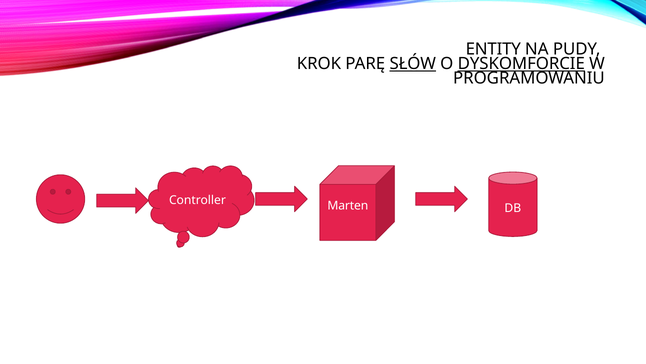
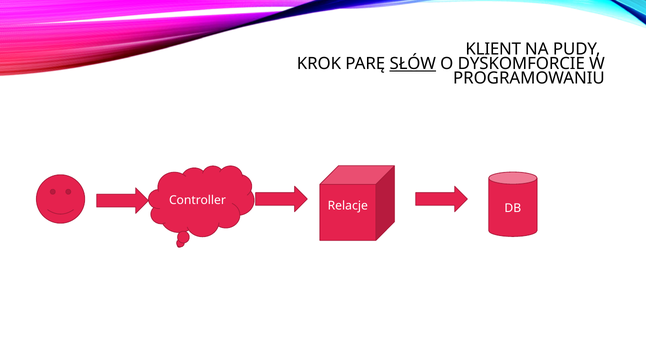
ENTITY: ENTITY -> KLIENT (493, 49)
DYSKOMFORCIE underline: present -> none (521, 63)
Marten: Marten -> Relacje (348, 206)
